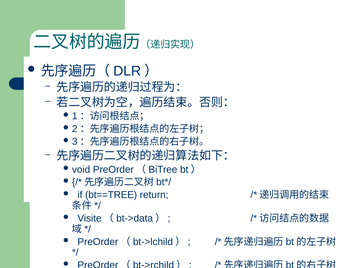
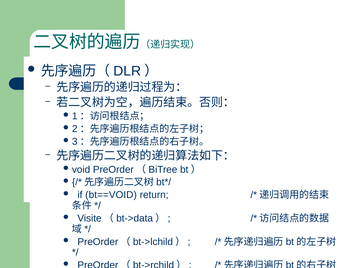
bt==TREE: bt==TREE -> bt==VOID (111, 195)
